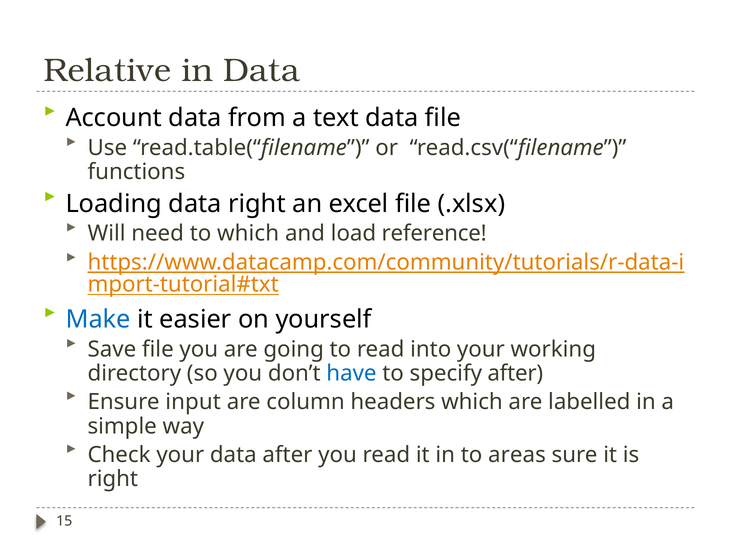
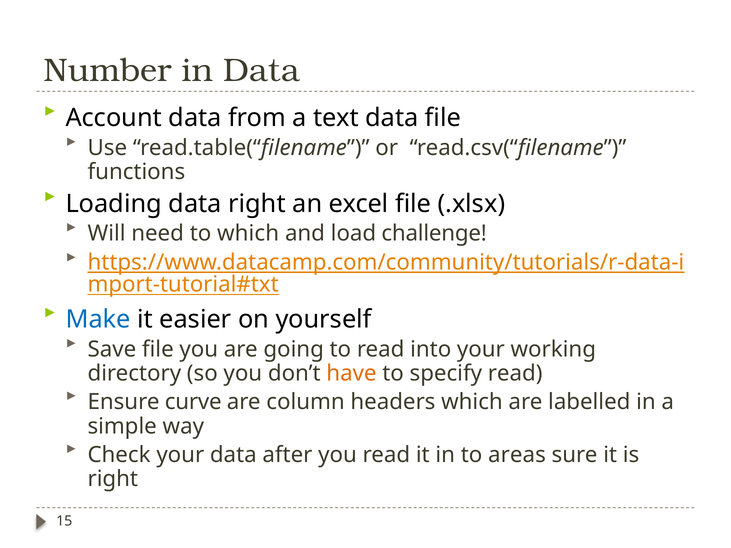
Relative: Relative -> Number (108, 71)
reference: reference -> challenge (434, 234)
have colour: blue -> orange (351, 374)
specify after: after -> read (515, 374)
input: input -> curve (193, 402)
